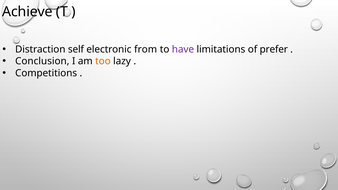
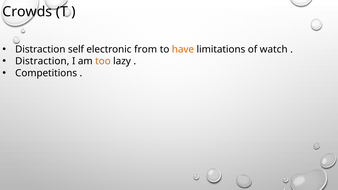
Achieve: Achieve -> Crowds (27, 12)
have colour: purple -> orange (183, 49)
prefer: prefer -> watch (274, 49)
Conclusion: Conclusion -> Distraction (42, 61)
